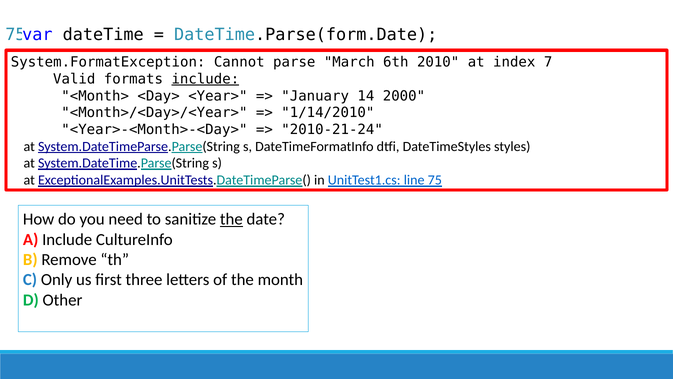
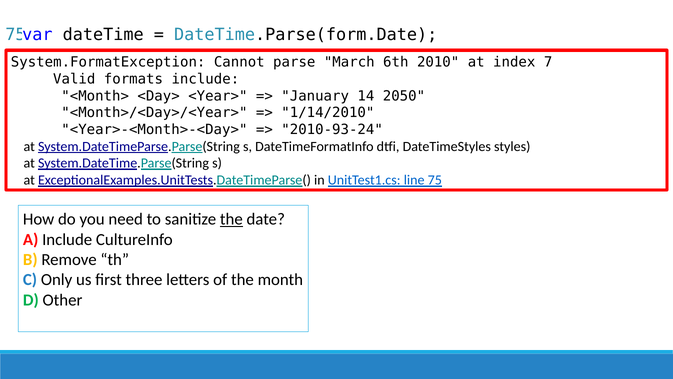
include underline: present -> none (205, 79)
2000: 2000 -> 2050 (404, 96)
2010-21-24: 2010-21-24 -> 2010-93-24 (332, 129)
